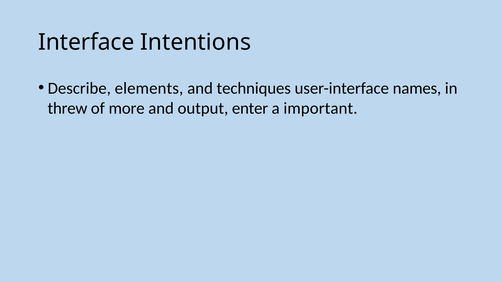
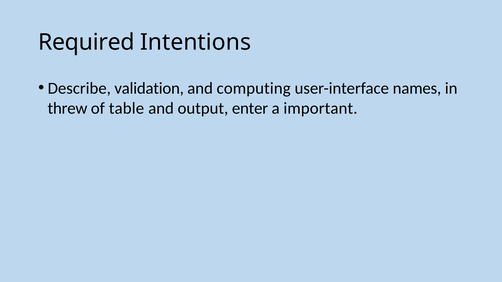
Interface: Interface -> Required (86, 42)
elements: elements -> validation (149, 88)
techniques: techniques -> computing (254, 88)
more: more -> table (126, 108)
